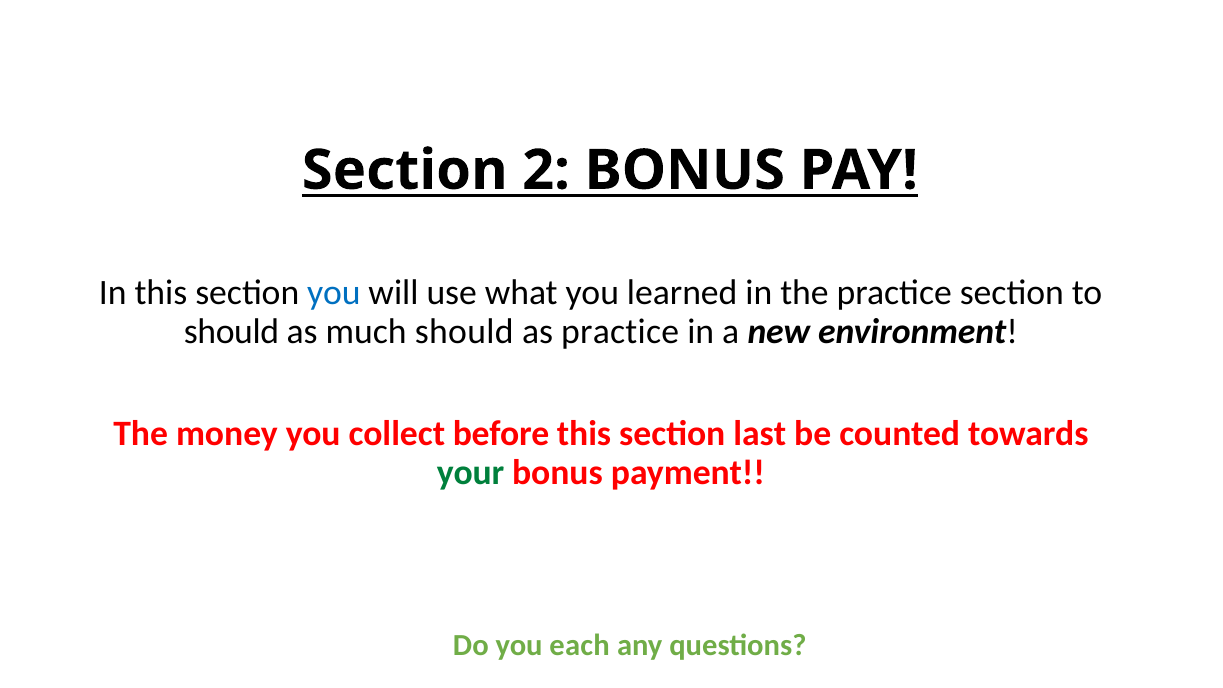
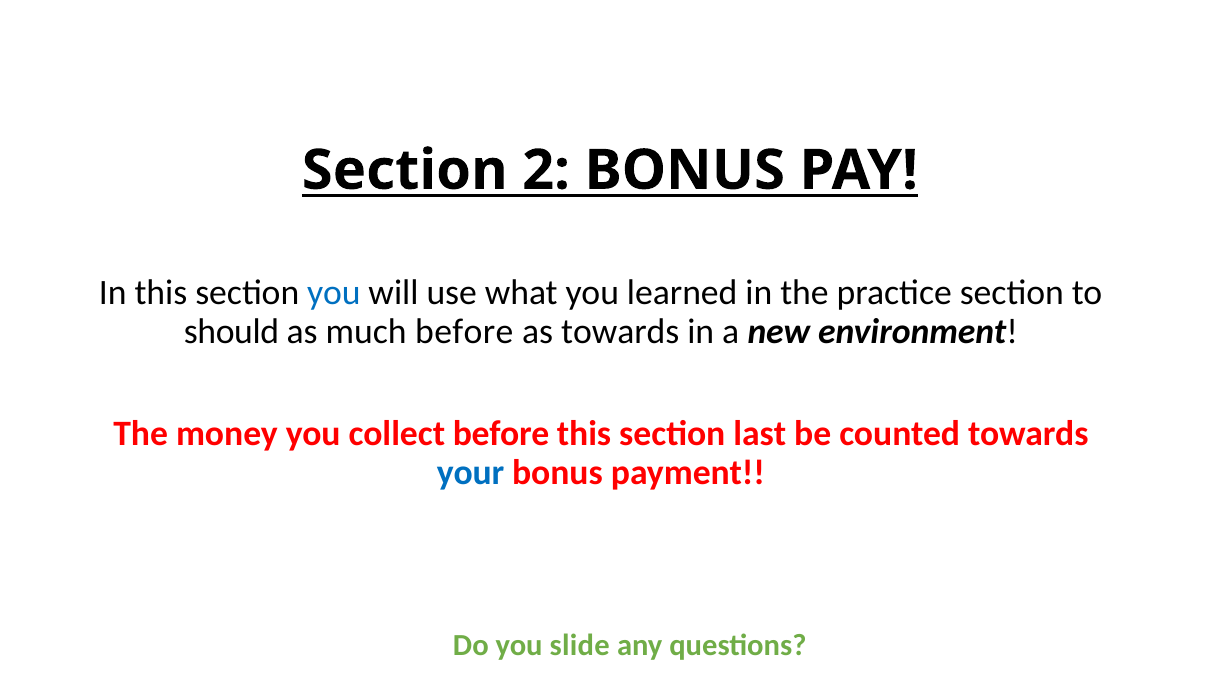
much should: should -> before (464, 332)
as practice: practice -> towards (620, 332)
your colour: green -> blue (471, 472)
each: each -> slide (580, 645)
